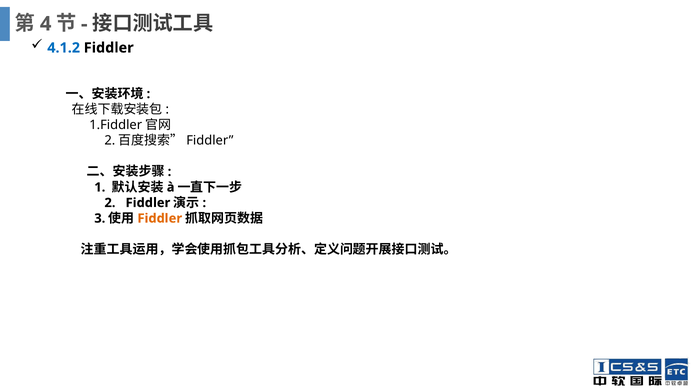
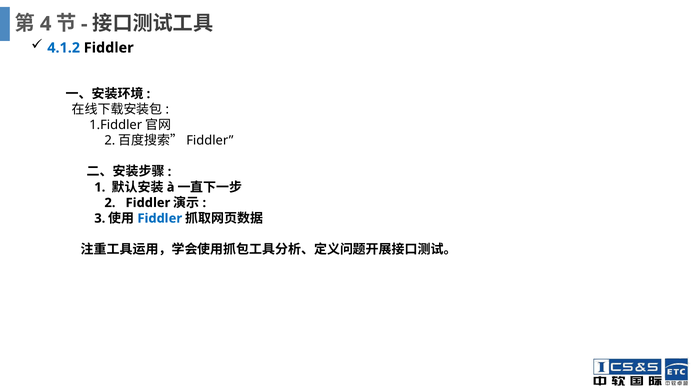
Fiddler colour: orange -> blue (160, 218)
